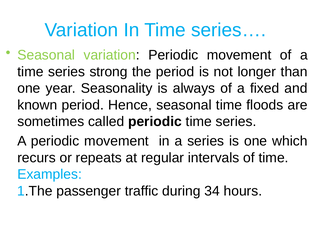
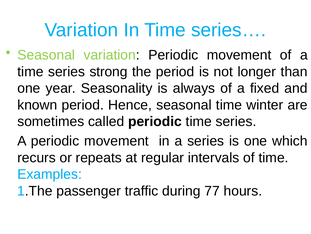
floods: floods -> winter (265, 105)
34: 34 -> 77 (212, 190)
